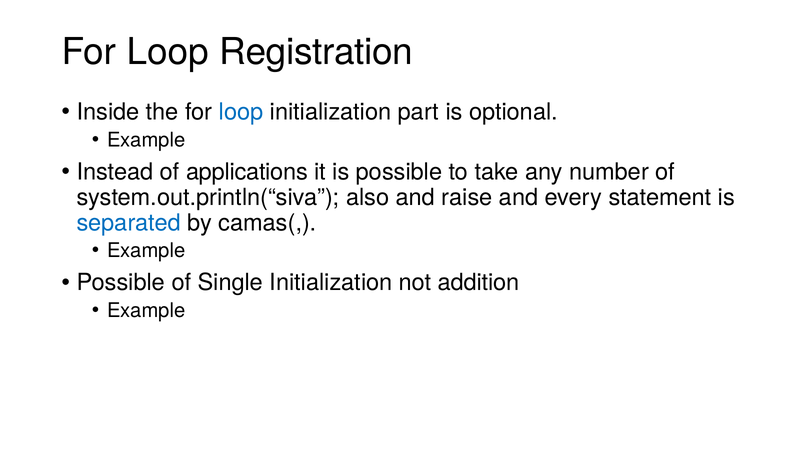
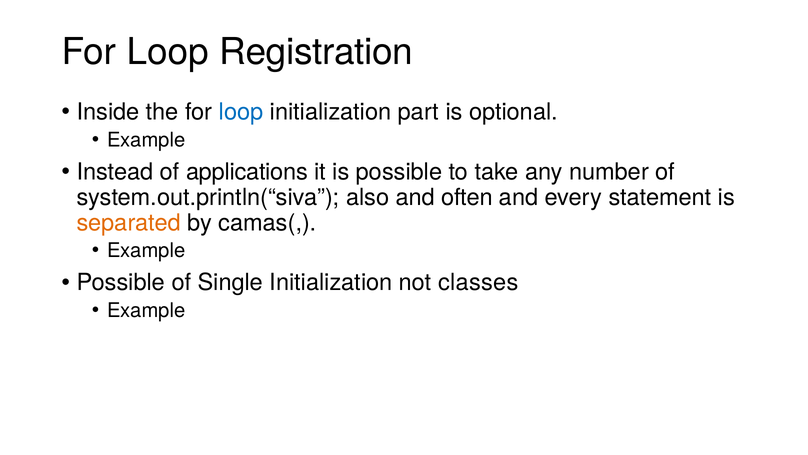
raise: raise -> often (467, 197)
separated colour: blue -> orange (129, 222)
addition: addition -> classes (478, 282)
